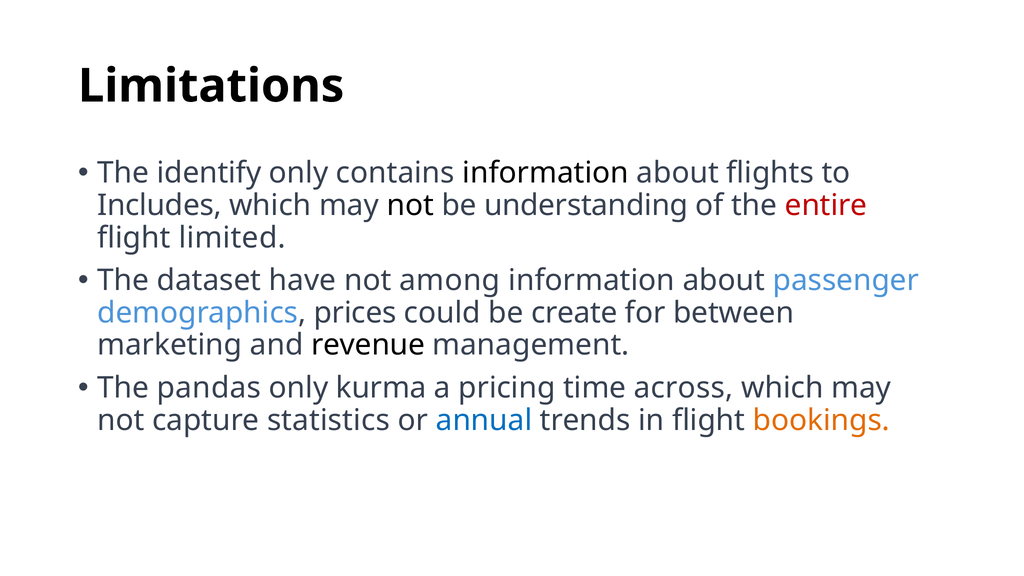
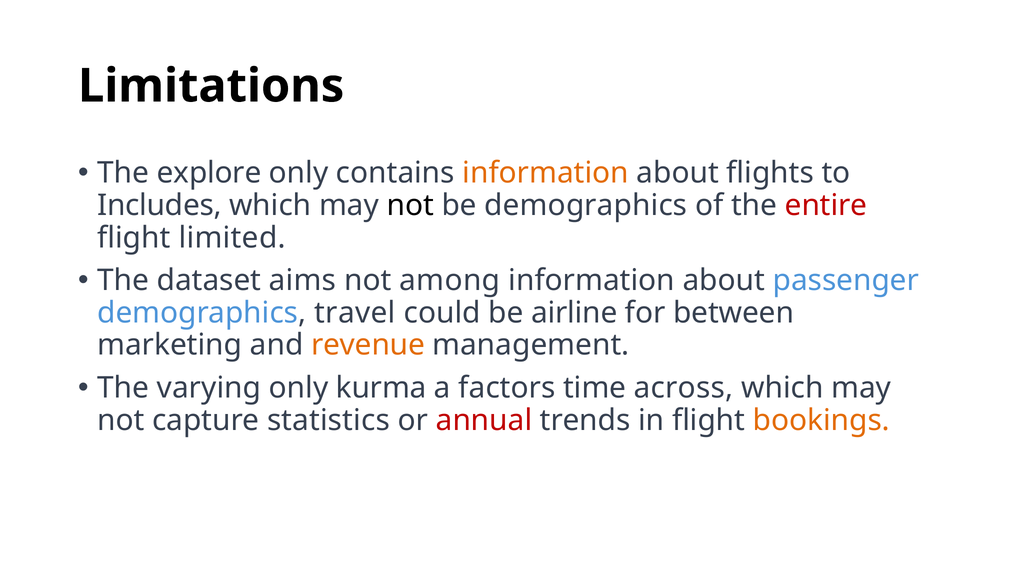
identify: identify -> explore (209, 173)
information colour: black -> orange (546, 173)
be understanding: understanding -> demographics (586, 205)
have: have -> aims (303, 281)
prices: prices -> travel (355, 313)
create: create -> airline (574, 313)
revenue colour: black -> orange (368, 345)
pandas: pandas -> varying (209, 388)
pricing: pricing -> factors (507, 388)
annual colour: blue -> red (484, 420)
